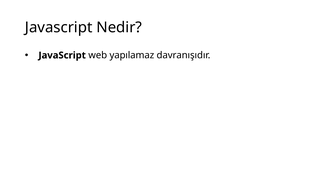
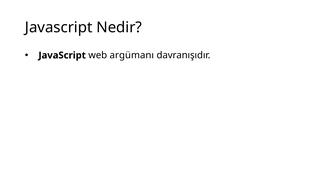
yapılamaz: yapılamaz -> argümanı (132, 55)
